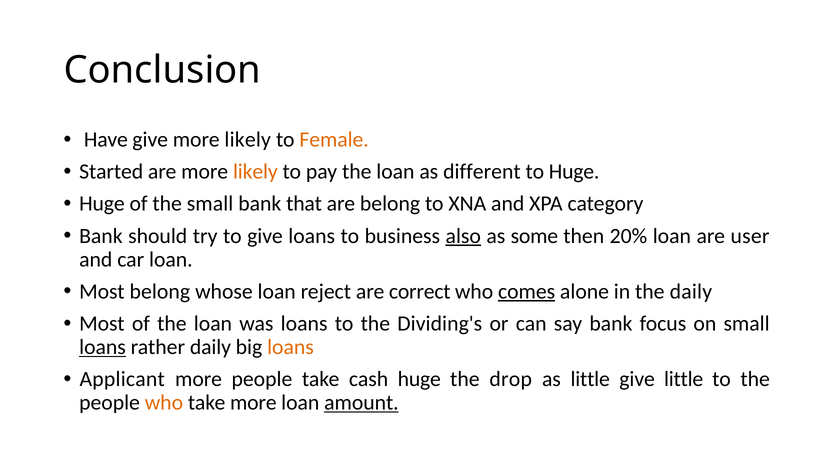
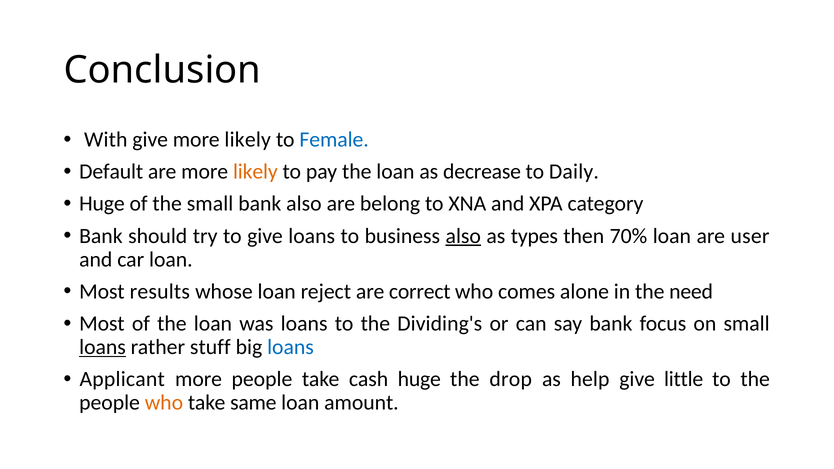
Have: Have -> With (106, 140)
Female colour: orange -> blue (334, 140)
Started: Started -> Default (111, 172)
different: different -> decrease (482, 172)
to Huge: Huge -> Daily (574, 172)
bank that: that -> also (304, 204)
some: some -> types (534, 236)
20%: 20% -> 70% (628, 236)
Most belong: belong -> results (160, 292)
comes underline: present -> none (527, 292)
the daily: daily -> need (691, 292)
rather daily: daily -> stuff (210, 347)
loans colour: orange -> blue (290, 347)
as little: little -> help (590, 379)
take more: more -> same (253, 403)
amount underline: present -> none (361, 403)
